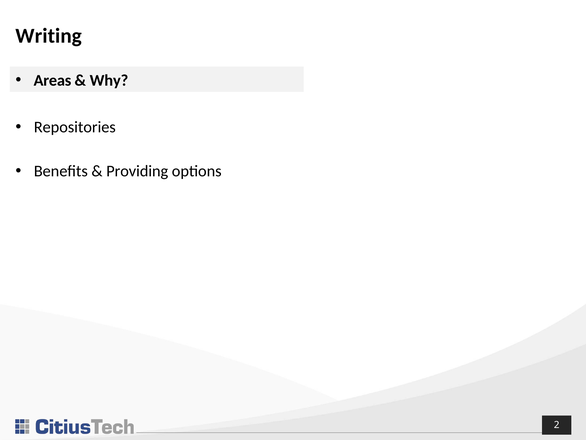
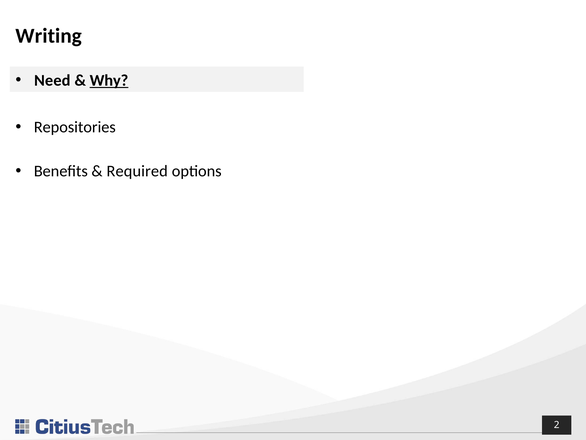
Areas: Areas -> Need (52, 80)
Why underline: none -> present (109, 80)
Providing: Providing -> Required (137, 171)
